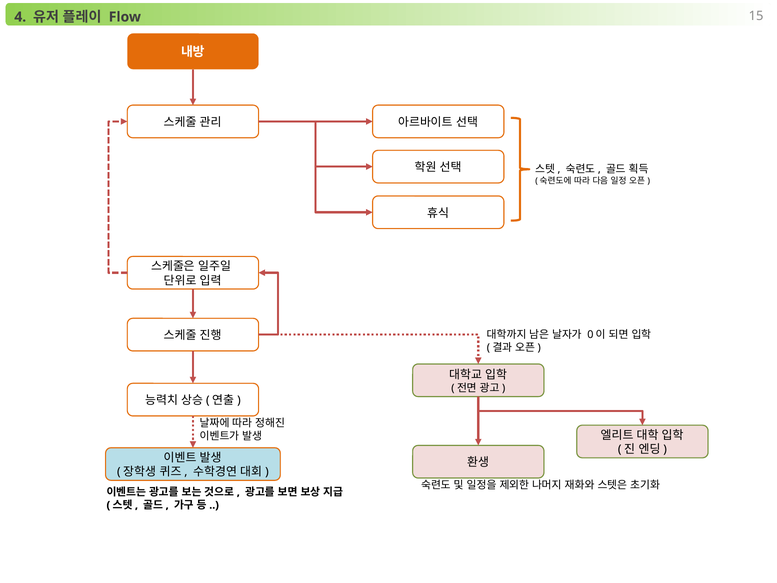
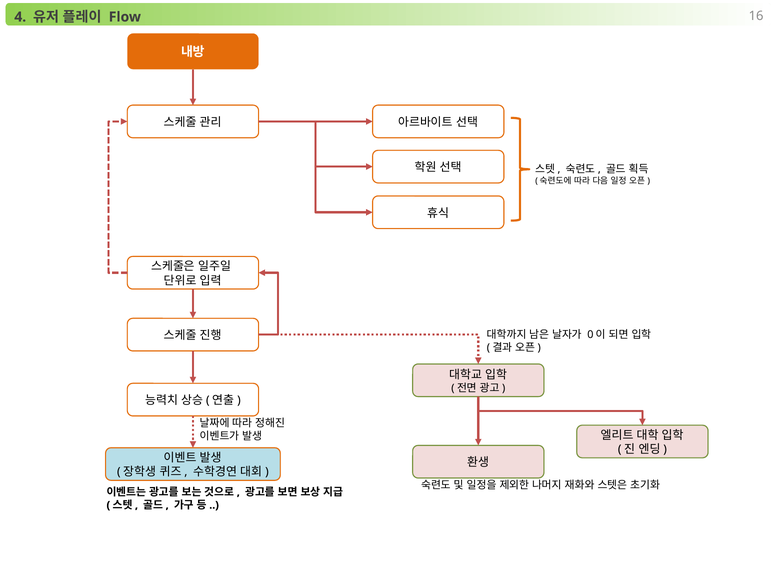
15: 15 -> 16 (756, 16)
